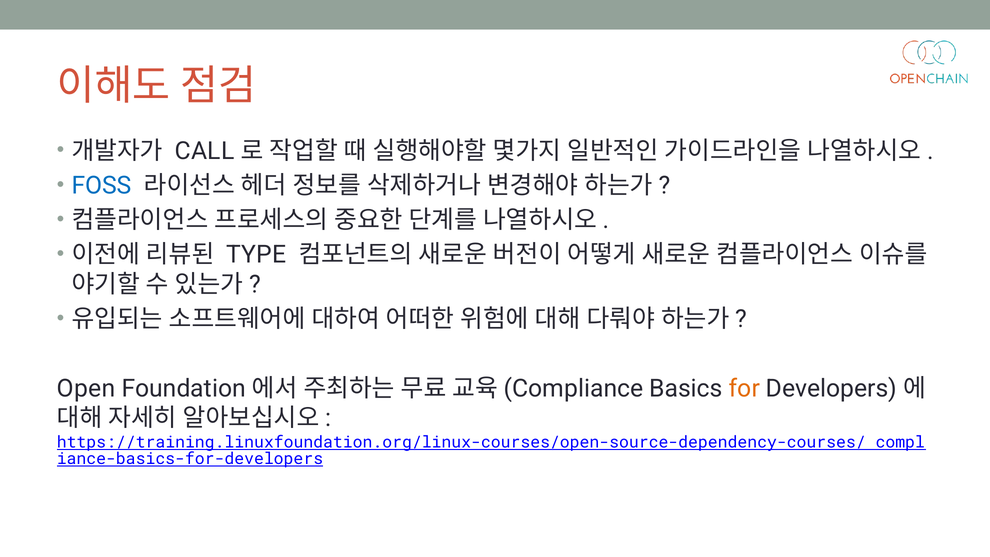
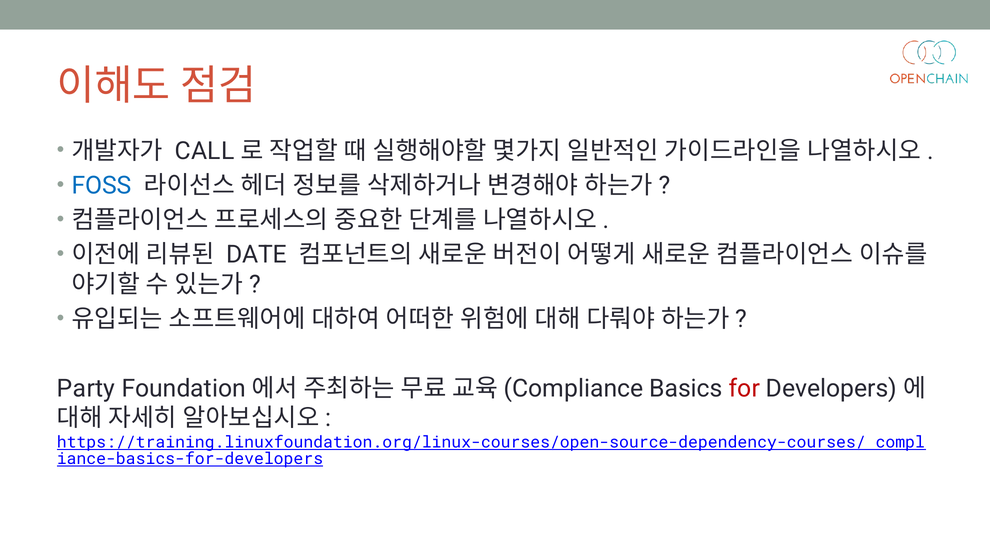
TYPE: TYPE -> DATE (257, 255)
Open: Open -> Party (86, 388)
for colour: orange -> red (744, 388)
